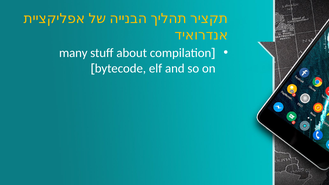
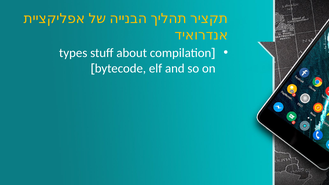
many: many -> types (73, 53)
